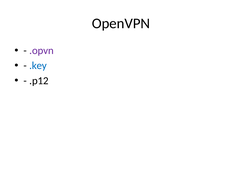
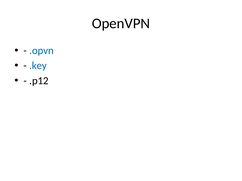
.opvn colour: purple -> blue (42, 51)
